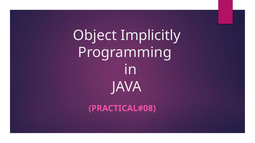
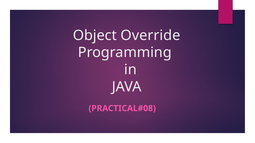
Implicitly: Implicitly -> Override (150, 35)
